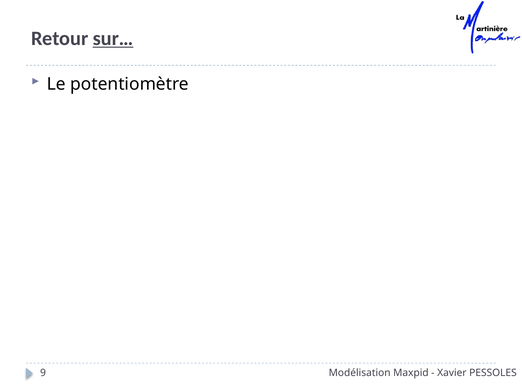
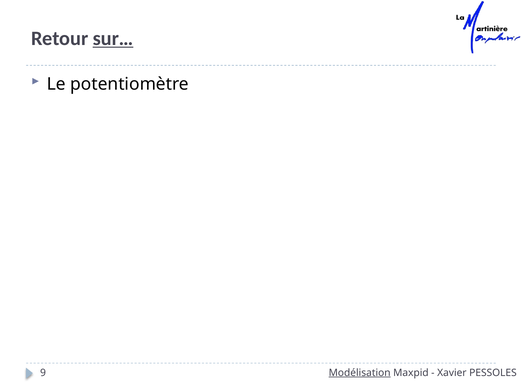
Modélisation underline: none -> present (360, 372)
